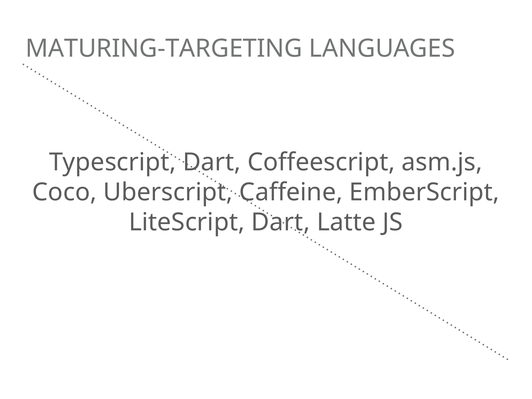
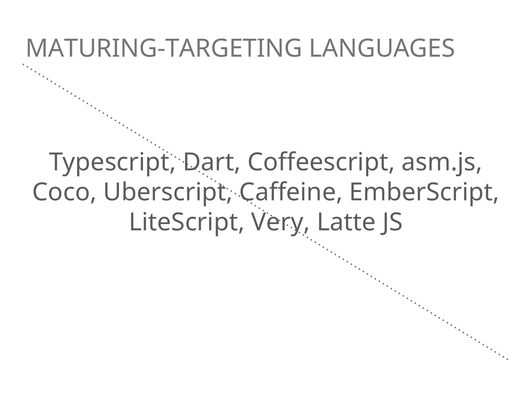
LiteScript Dart: Dart -> Very (281, 222)
